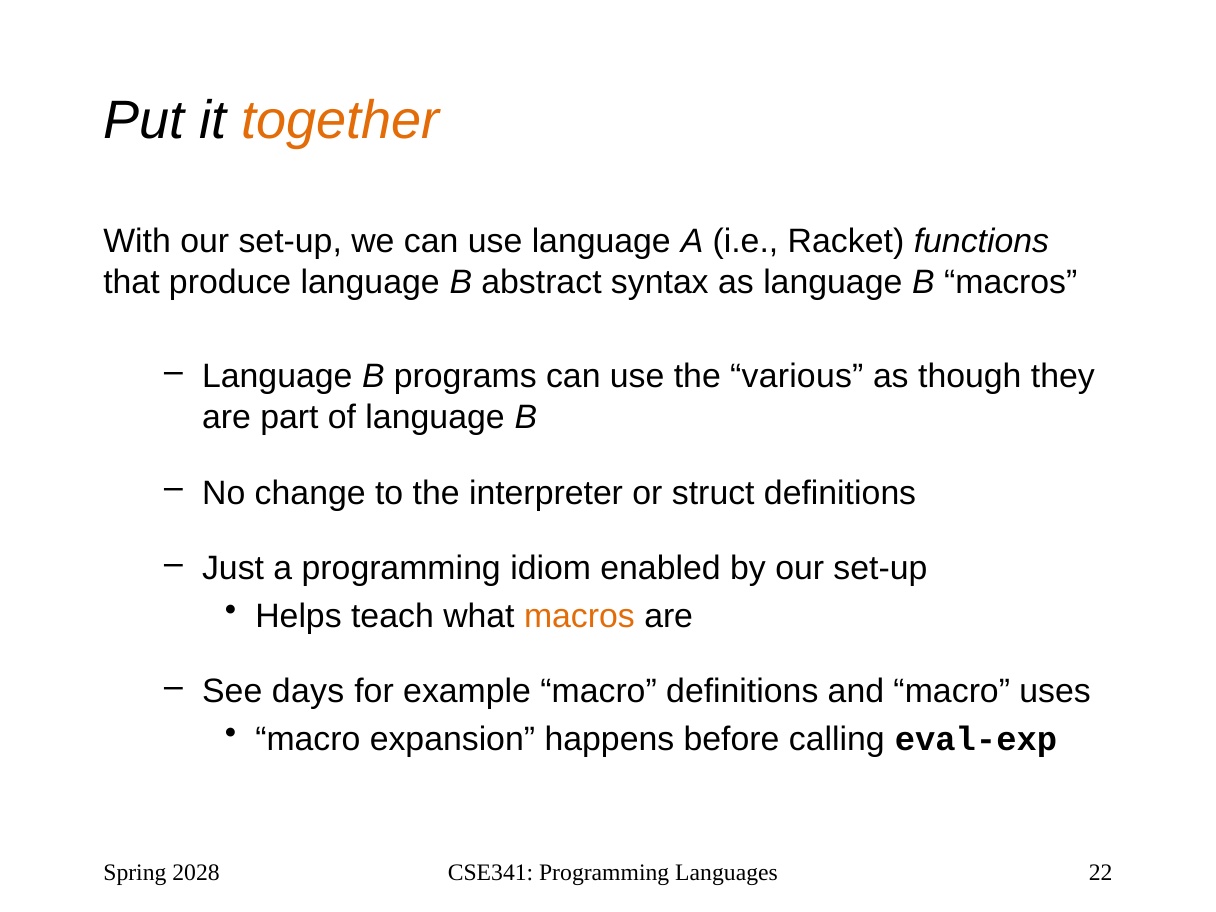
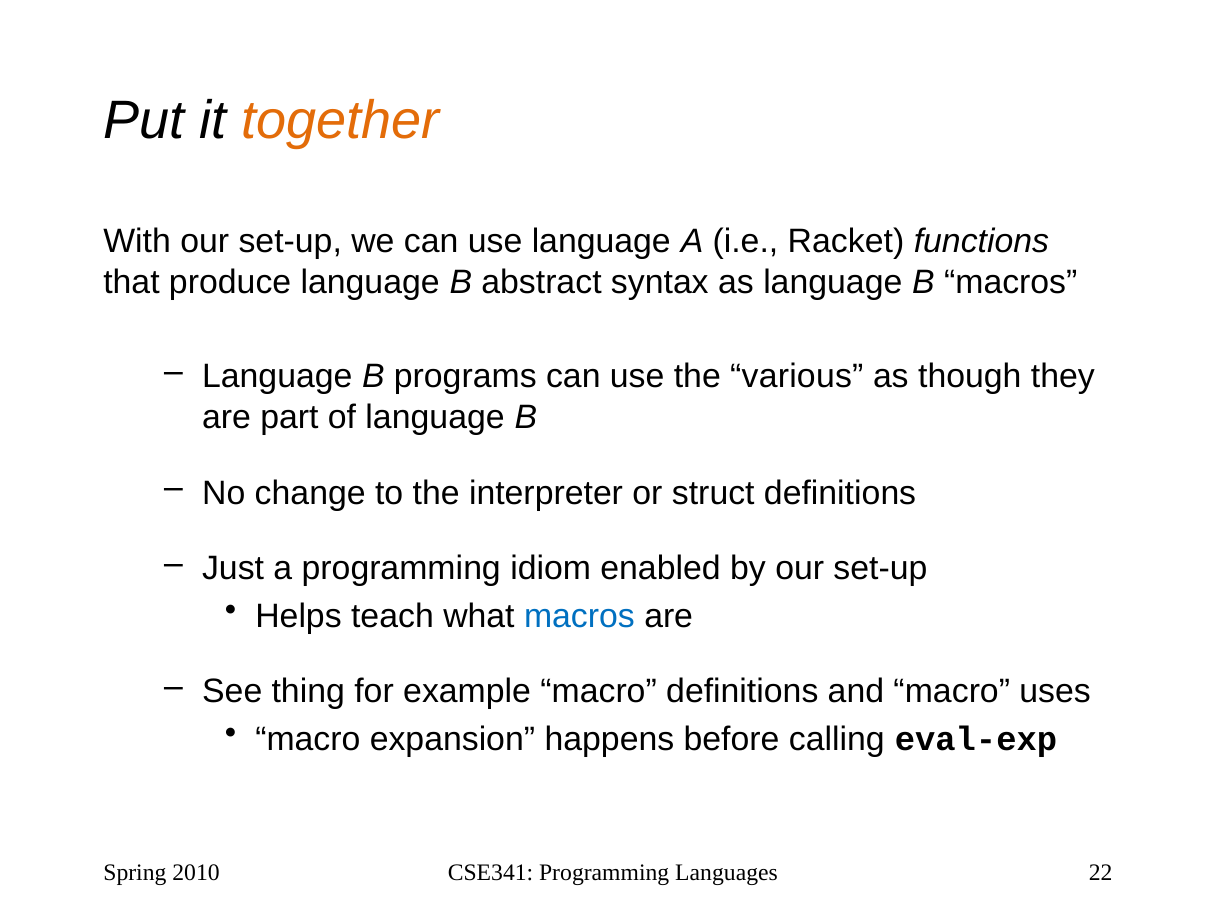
macros colour: orange -> blue (579, 616)
days: days -> thing (308, 692)
2028: 2028 -> 2010 (196, 873)
